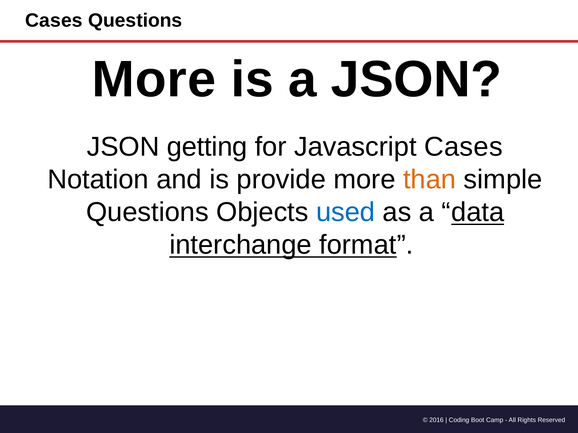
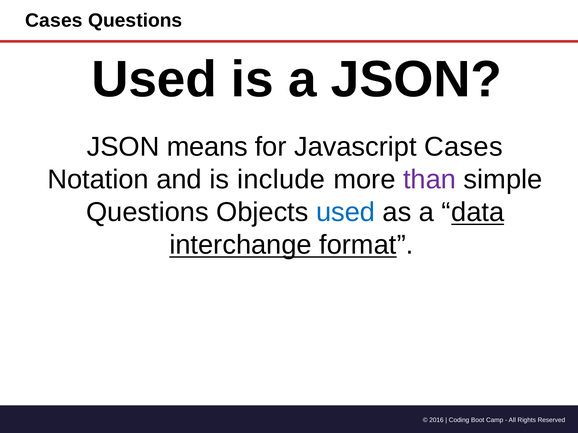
More: More -> Used (154, 80)
getting: getting -> means (207, 147)
provide: provide -> include (281, 180)
than colour: orange -> purple (430, 180)
